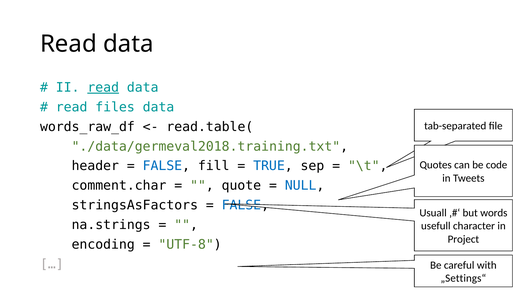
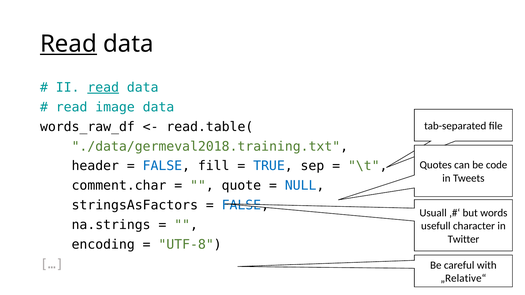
Read underline: none -> present (68, 44)
files: files -> image (115, 107)
Project: Project -> Twitter (463, 239)
„Settings“: „Settings“ -> „Relative“ (463, 279)
